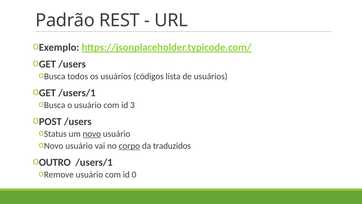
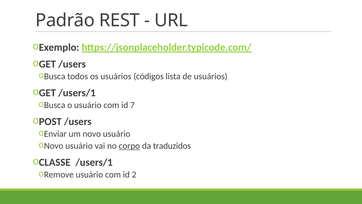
3: 3 -> 7 (132, 105)
Status: Status -> Enviar (55, 134)
novo underline: present -> none (92, 134)
OUTRO: OUTRO -> CLASSE (55, 162)
0: 0 -> 2 (134, 174)
